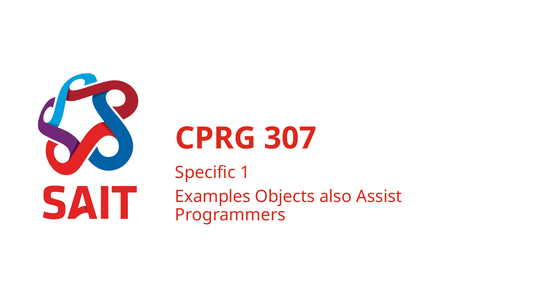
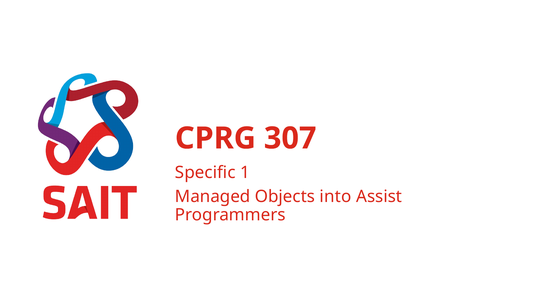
Examples: Examples -> Managed (213, 196)
also: also -> into (335, 196)
